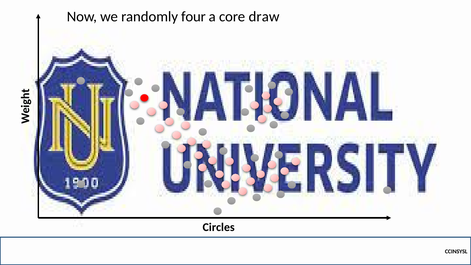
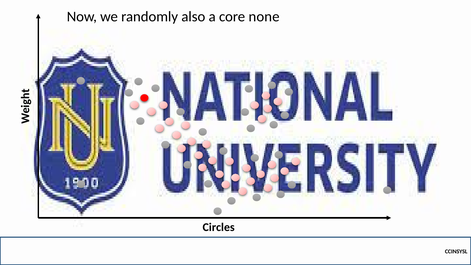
four: four -> also (193, 17)
draw: draw -> none (264, 17)
